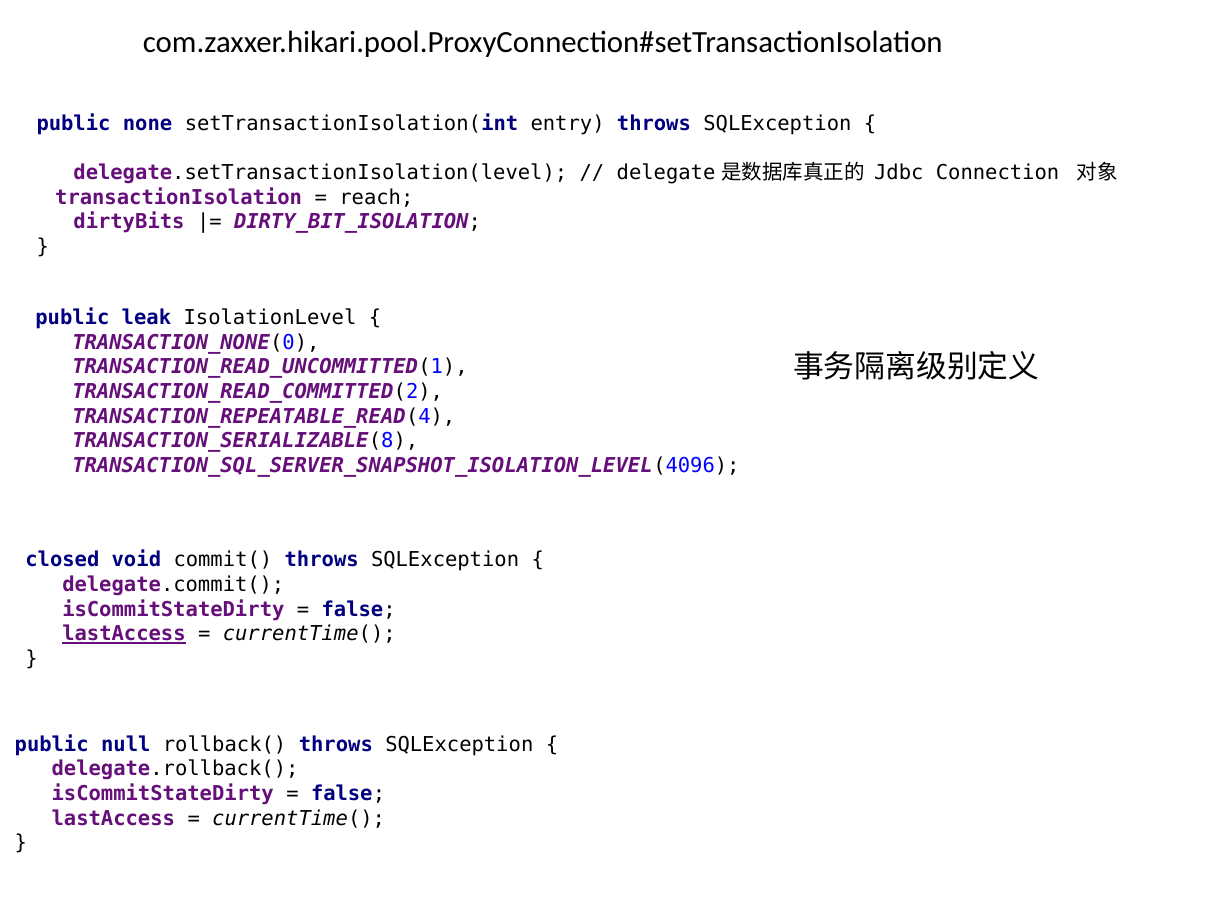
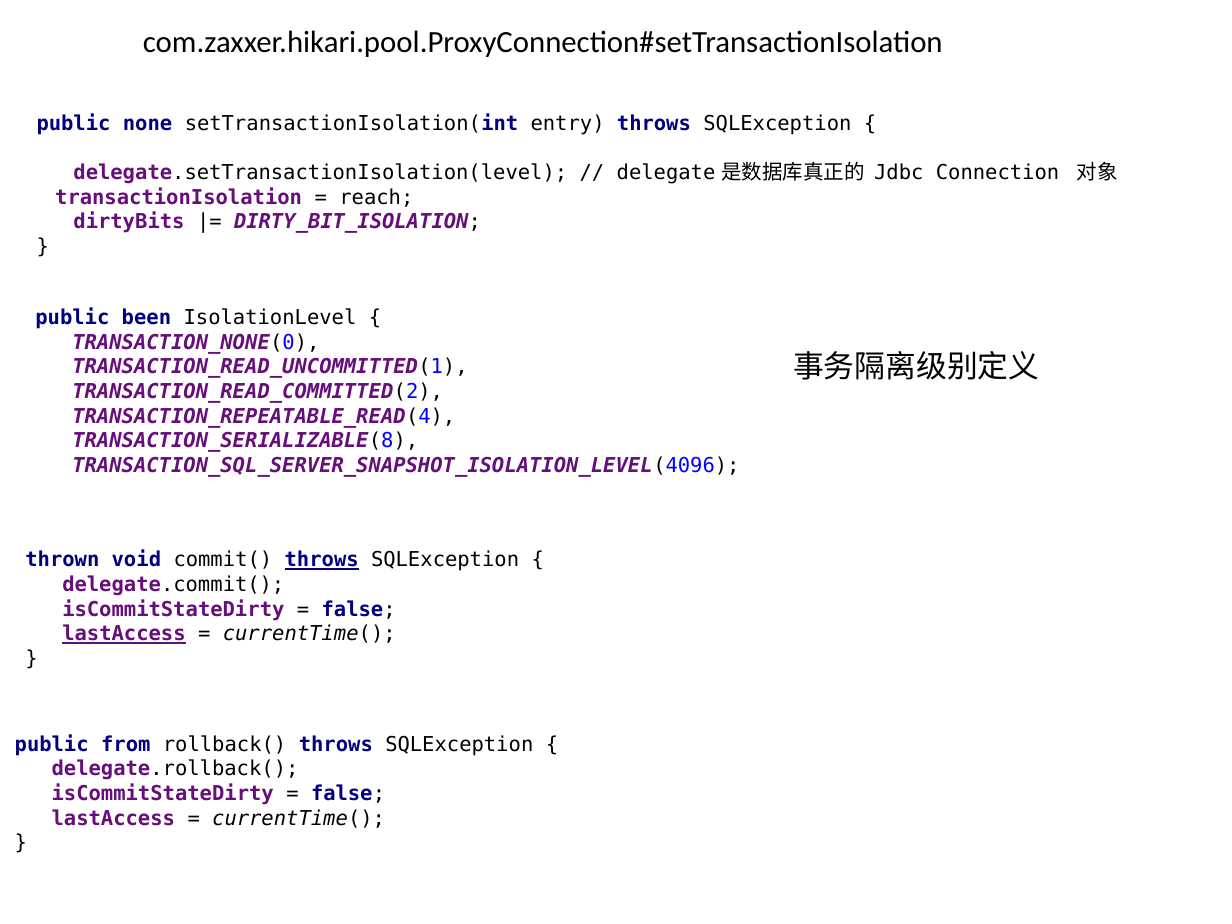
leak: leak -> been (146, 318)
closed: closed -> thrown (62, 560)
throws underline: none -> present (322, 560)
null: null -> from (126, 745)
